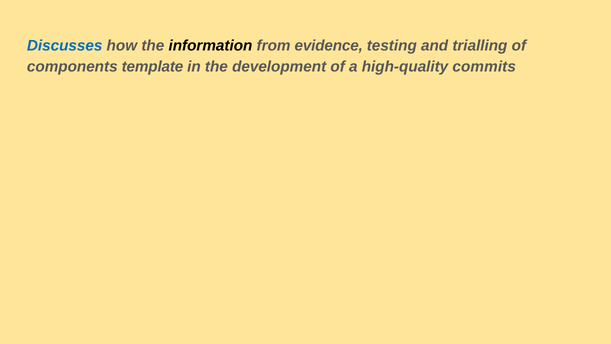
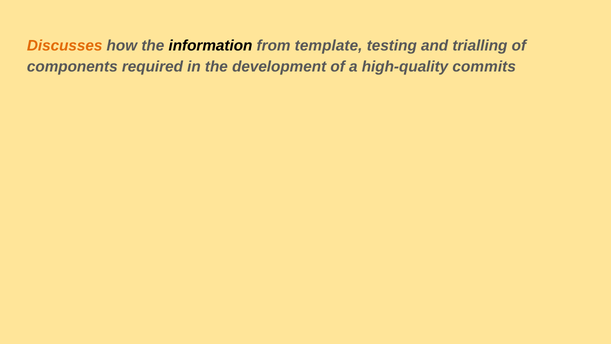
Discusses colour: blue -> orange (65, 46)
evidence: evidence -> template (329, 46)
template: template -> required (152, 67)
